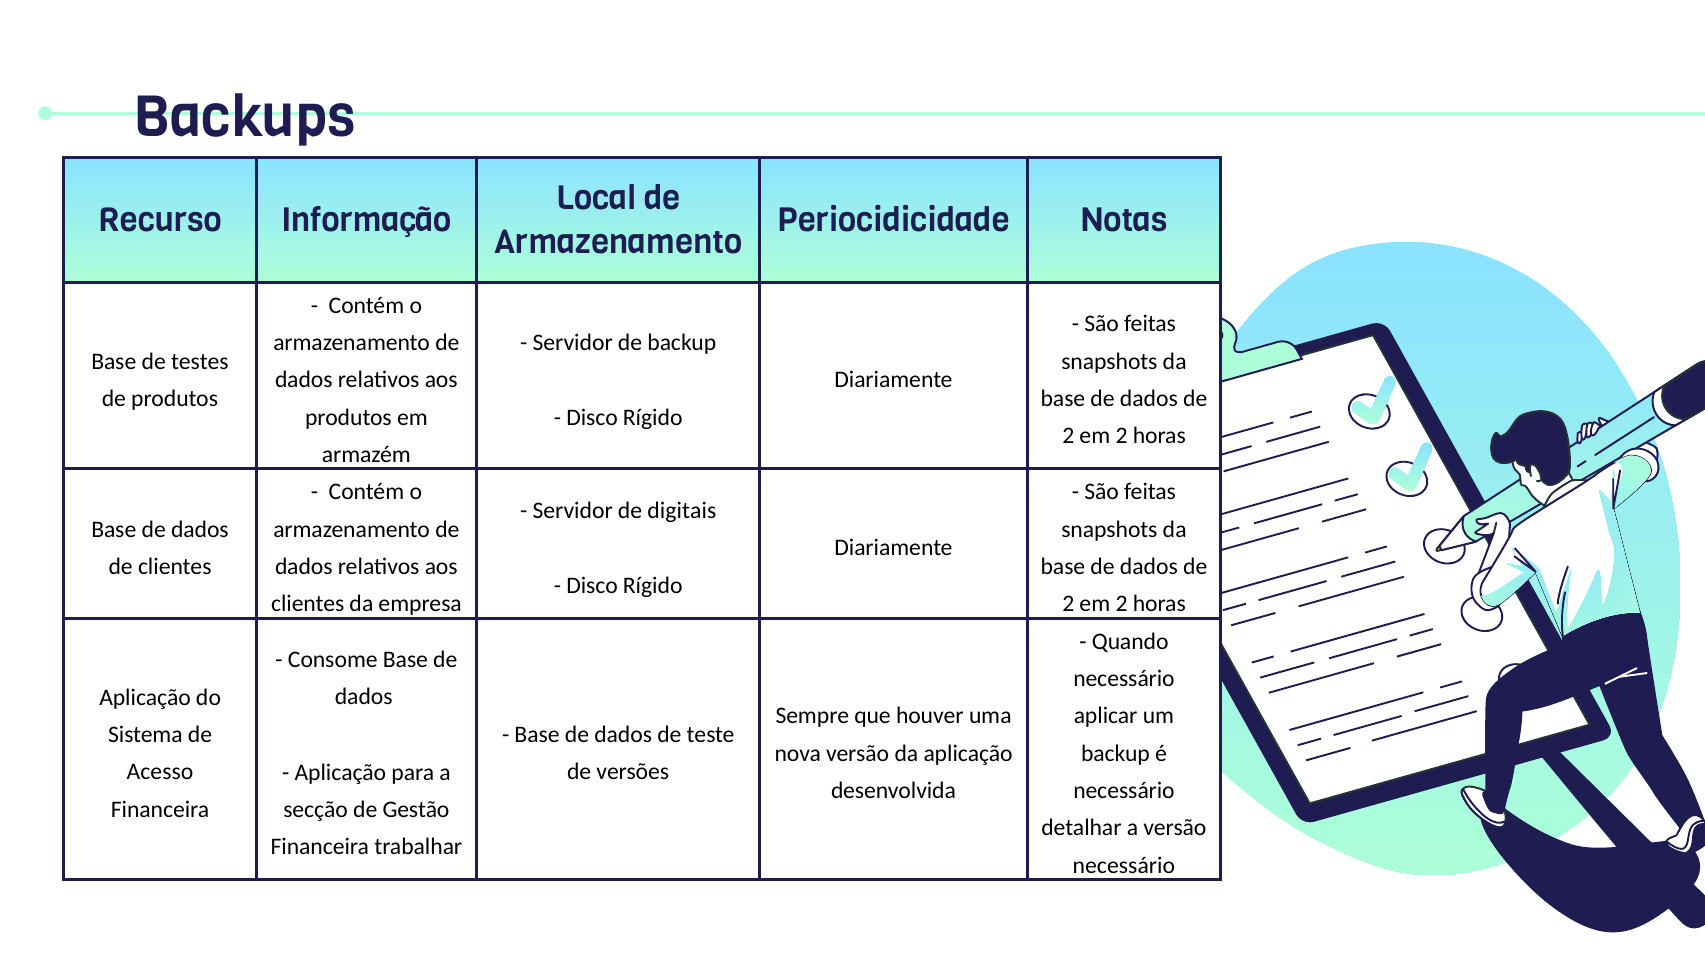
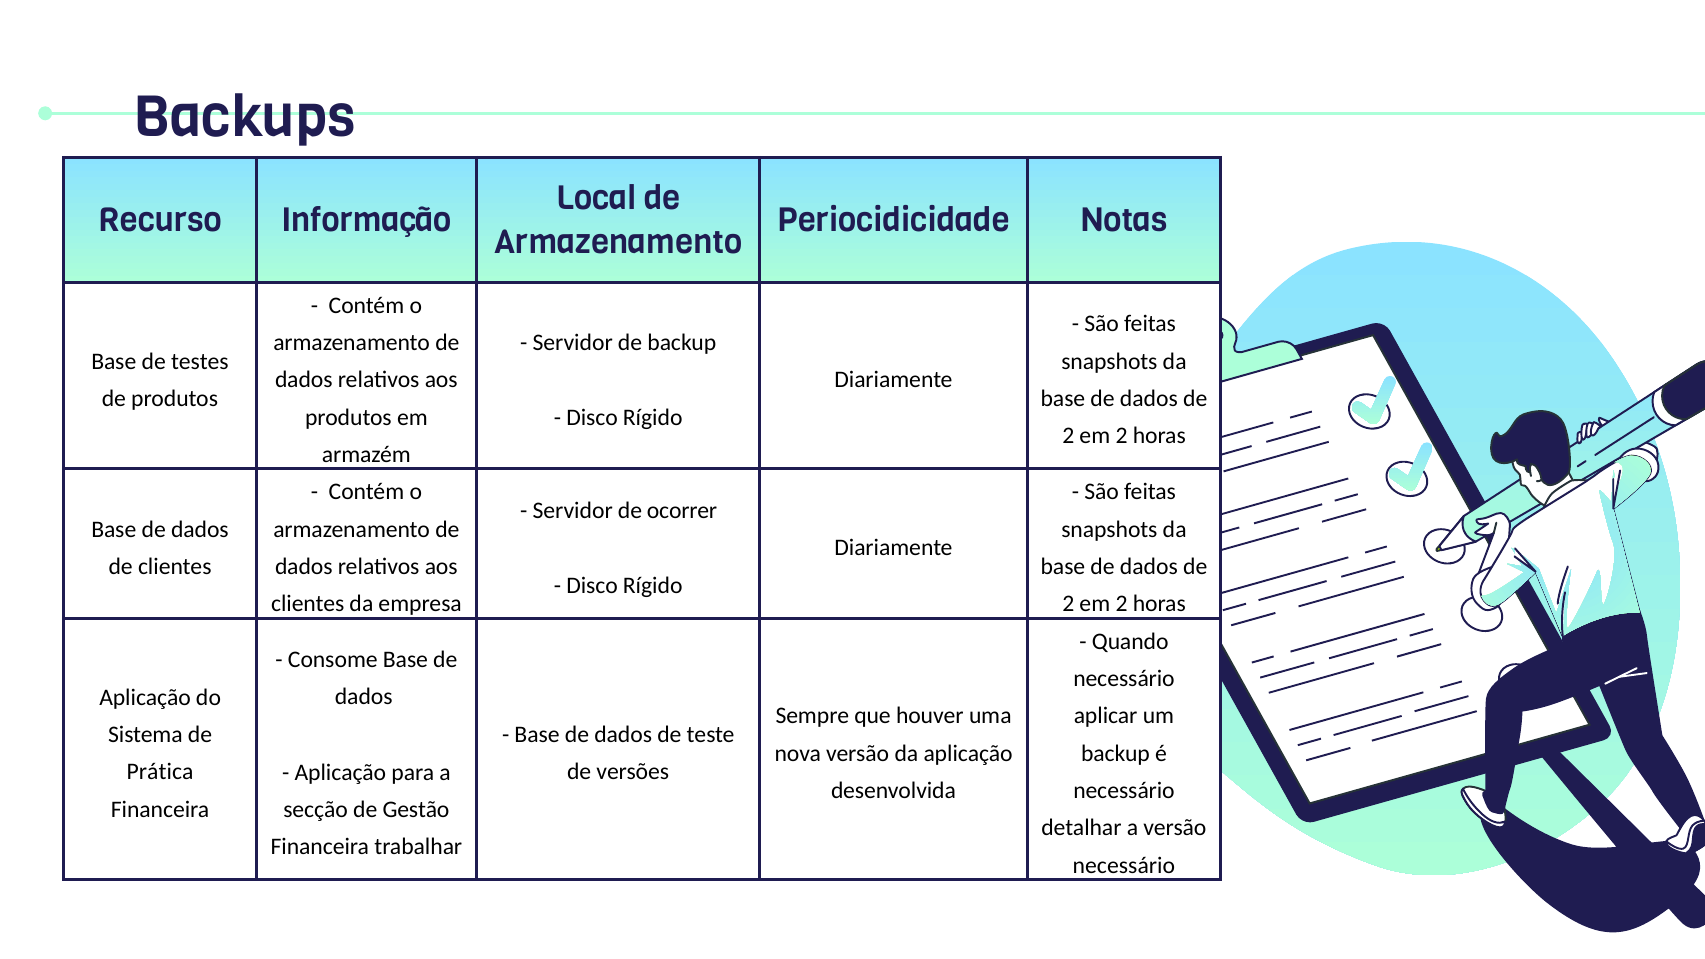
digitais: digitais -> ocorrer (682, 510)
Acesso: Acesso -> Prática (160, 772)
